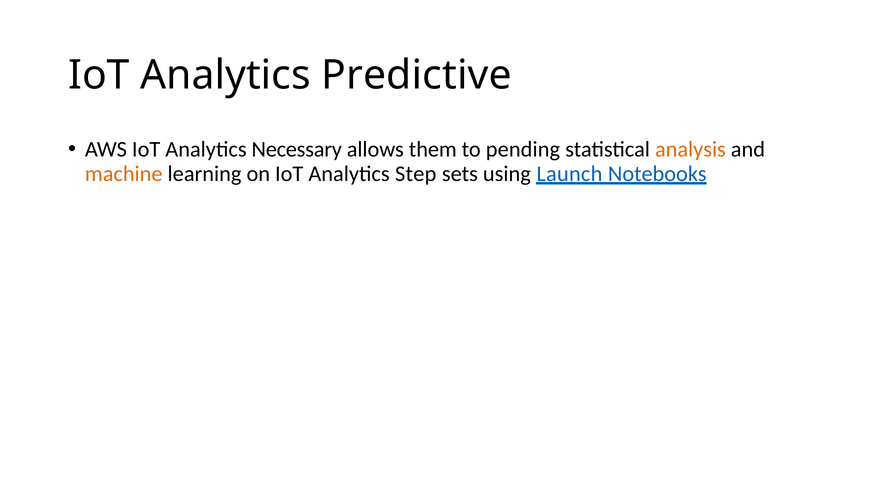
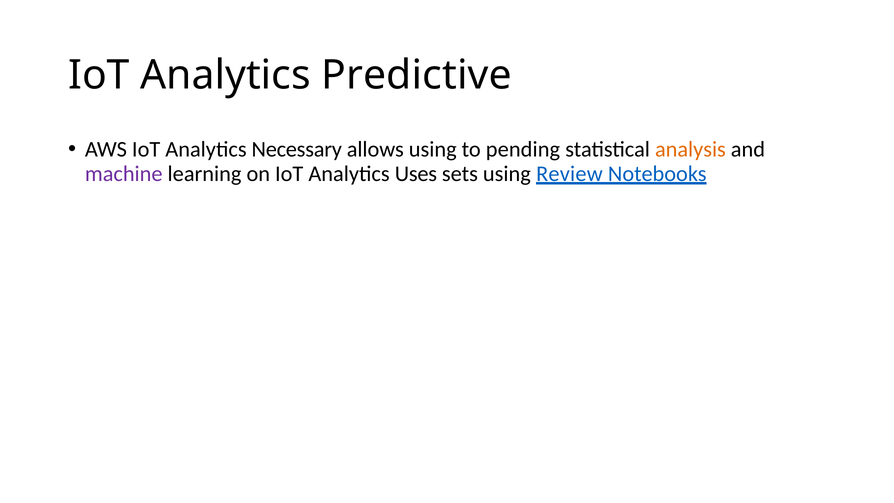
allows them: them -> using (433, 149)
machine colour: orange -> purple (124, 174)
Step: Step -> Uses (416, 174)
Launch: Launch -> Review (569, 174)
